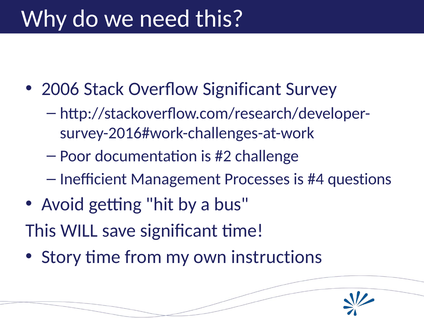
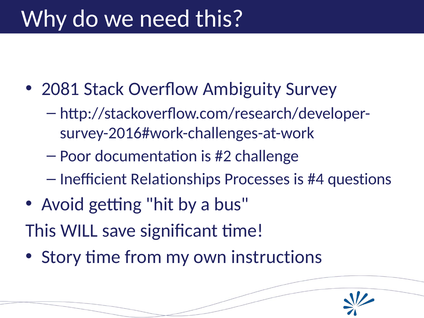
2006: 2006 -> 2081 (60, 89)
Overflow Significant: Significant -> Ambiguity (242, 89)
Management: Management -> Relationships (176, 179)
